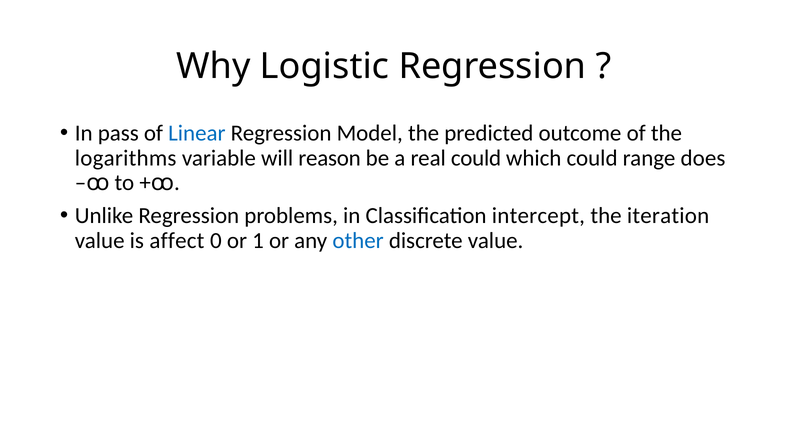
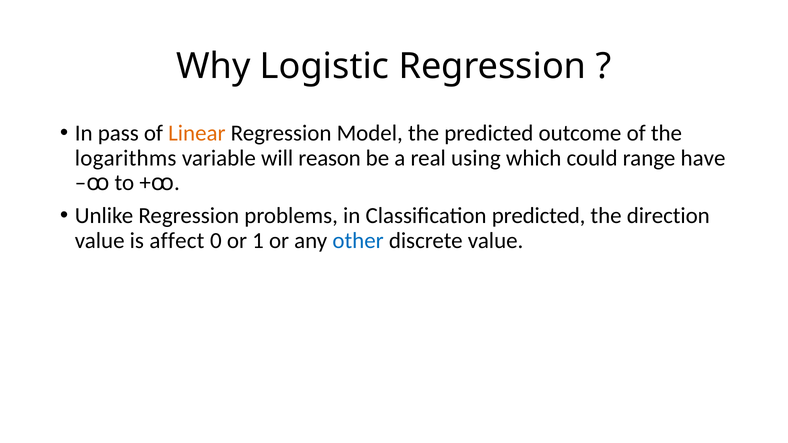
Linear colour: blue -> orange (197, 133)
real could: could -> using (476, 158)
does: does -> have (703, 158)
Classification intercept: intercept -> predicted (539, 216)
iteration: iteration -> direction (668, 216)
